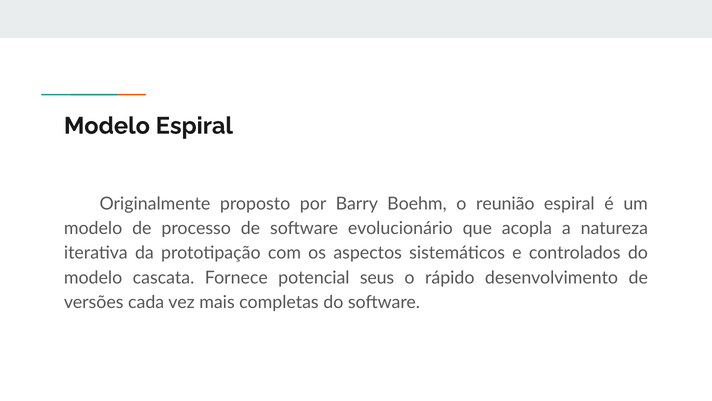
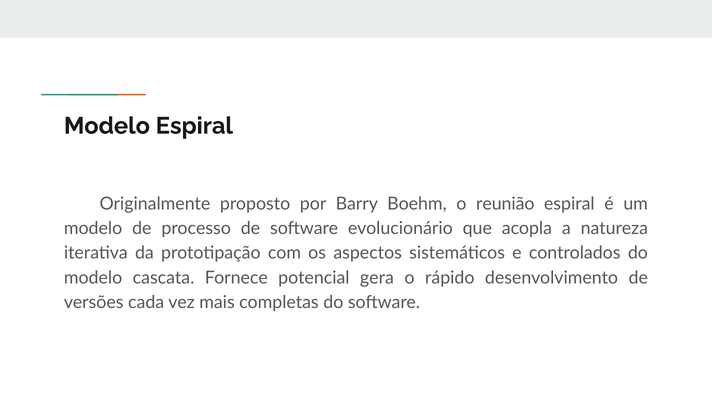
seus: seus -> gera (377, 277)
